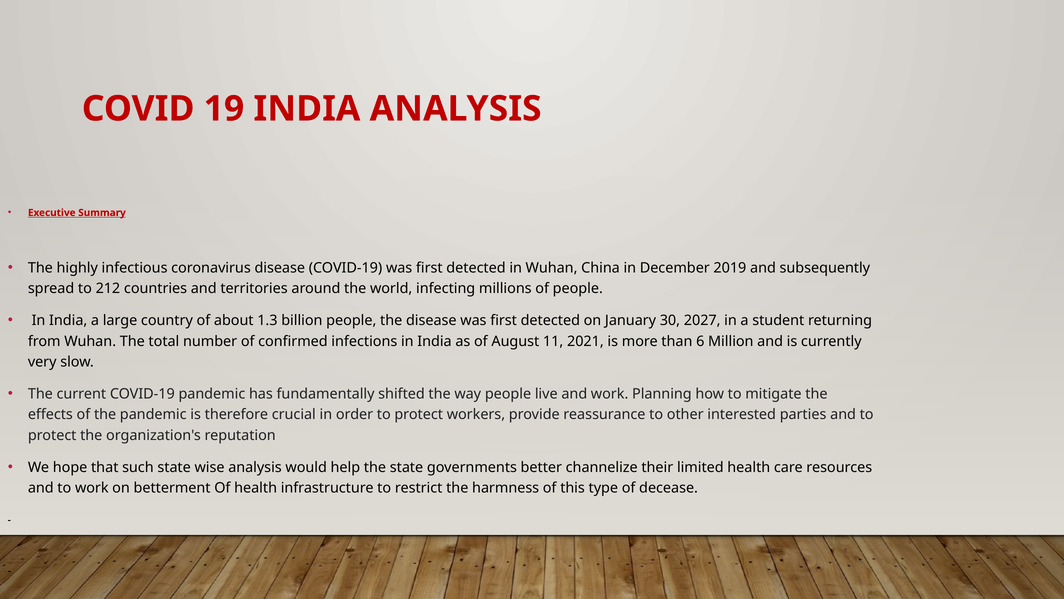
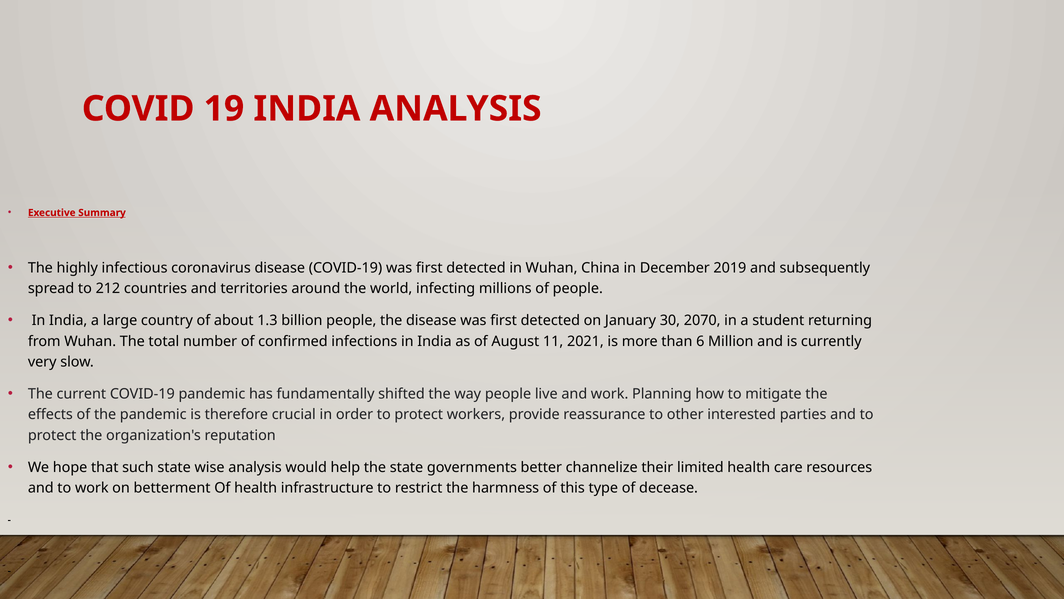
2027: 2027 -> 2070 (702, 320)
